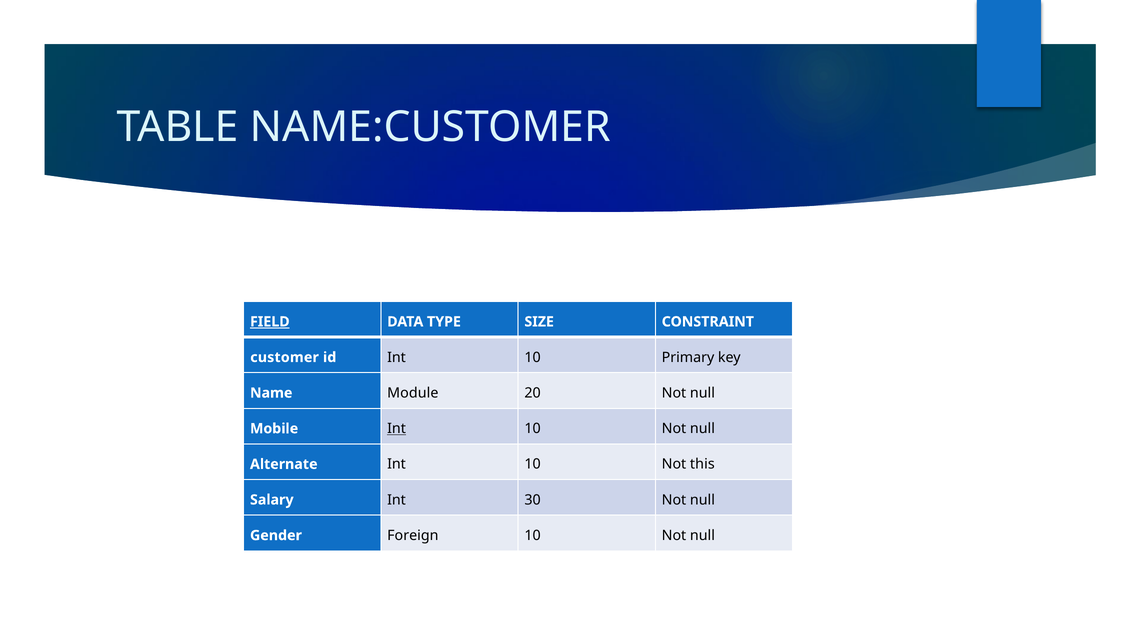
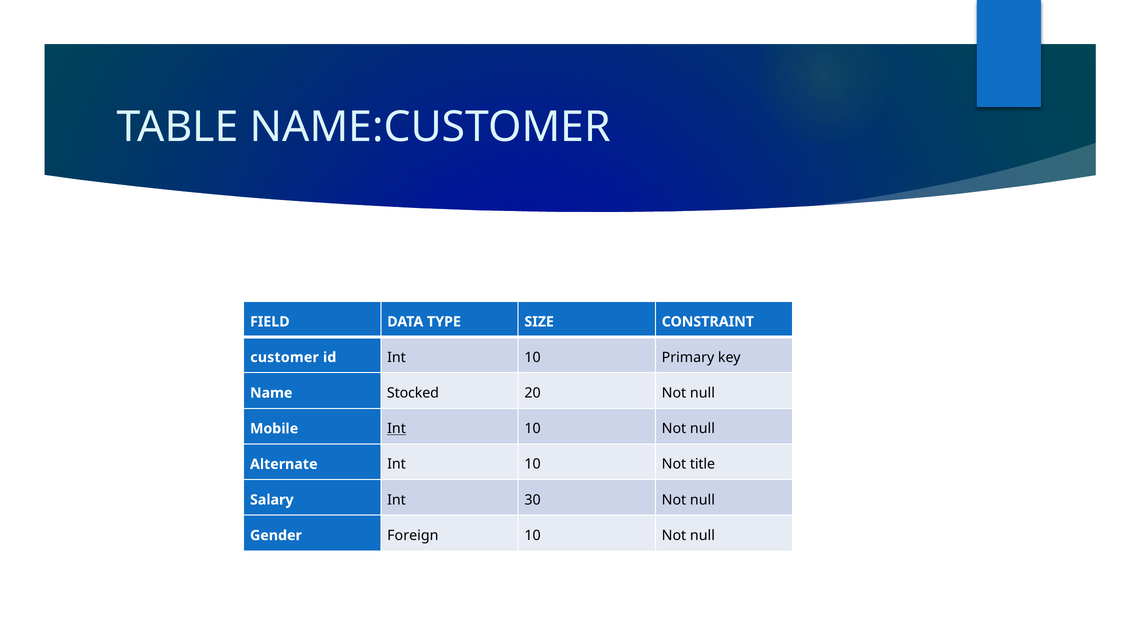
FIELD underline: present -> none (270, 322)
Module: Module -> Stocked (413, 393)
this: this -> title (702, 464)
